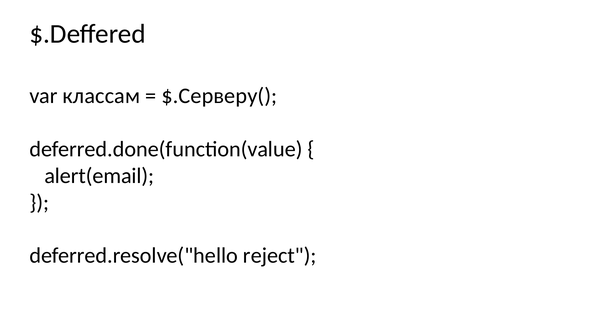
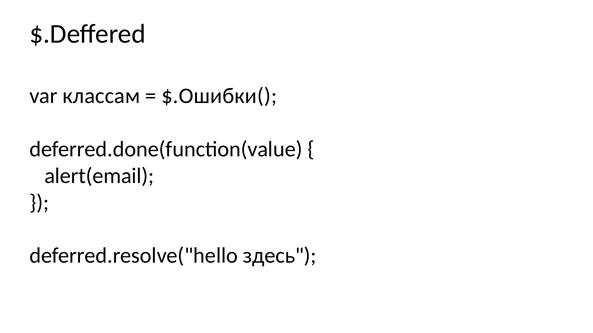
$.Серверу(: $.Серверу( -> $.Ошибки( (219, 96)
reject: reject -> здесь (280, 256)
